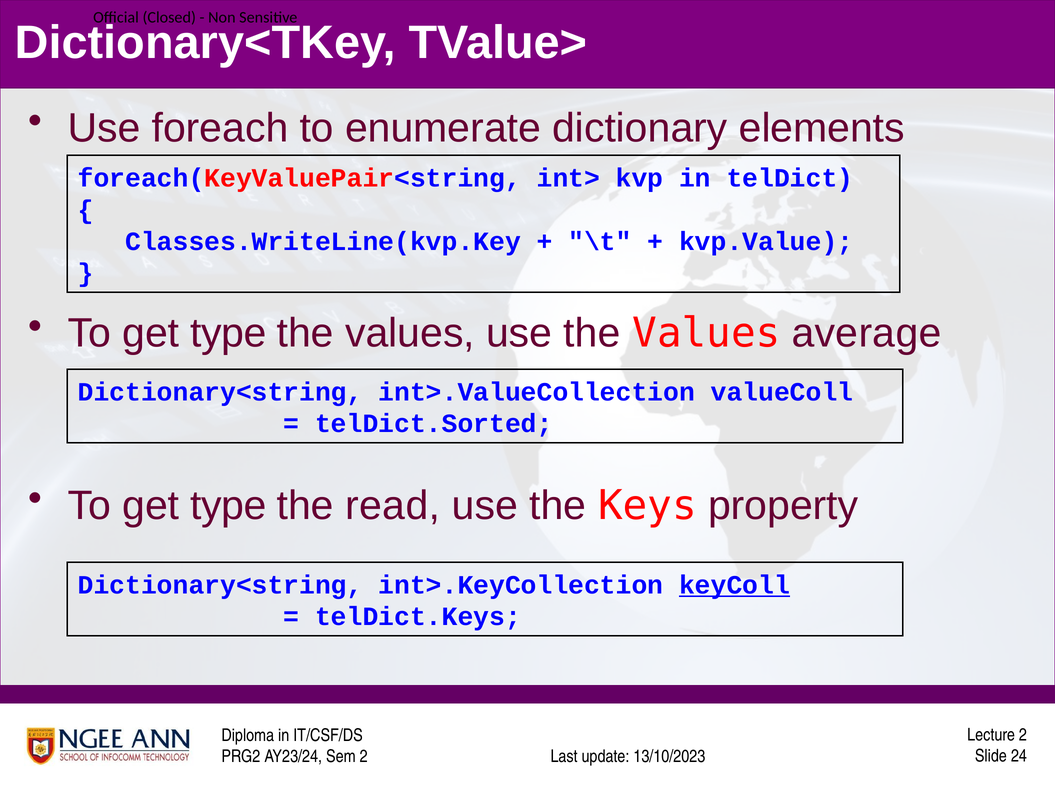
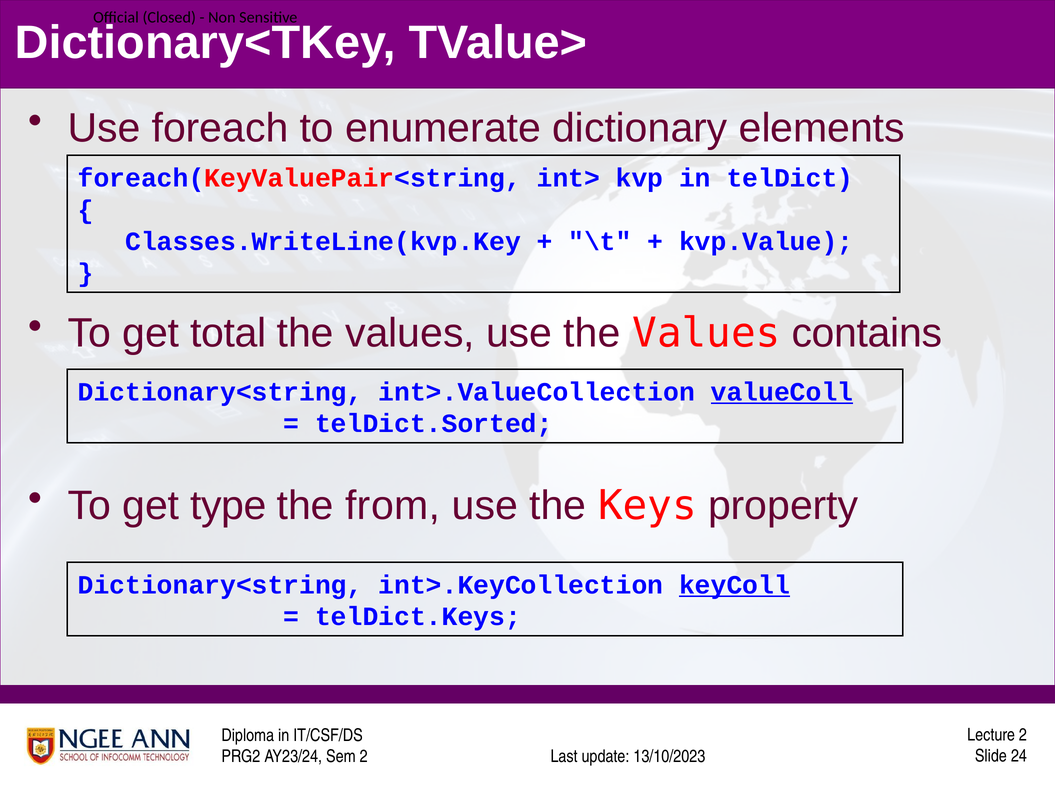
type: type -> total (228, 333)
average: average -> contains (867, 333)
valueColl underline: none -> present (782, 392)
read: read -> from (393, 506)
